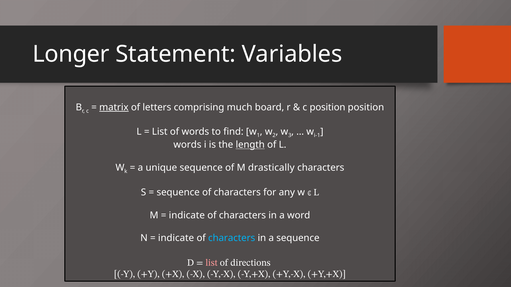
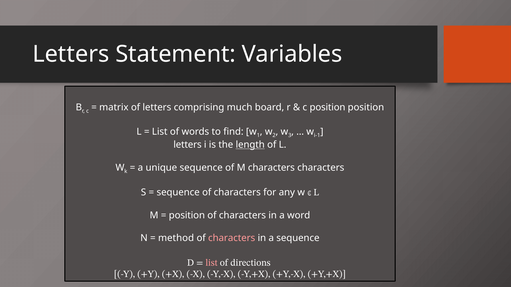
Longer: Longer -> Letters (71, 54)
matrix underline: present -> none (114, 107)
words: words -> letters (188, 145)
M drastically: drastically -> characters (271, 168)
indicate: indicate -> position (187, 216)
indicate: indicate -> method (176, 239)
characters colour: light blue -> pink (232, 239)
